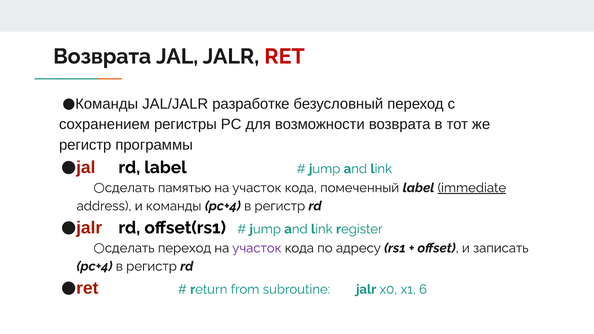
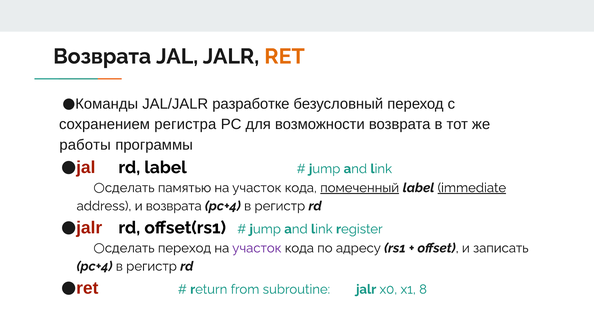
RET colour: red -> orange (285, 56)
регистры: регистры -> регистра (185, 124)
регистр: регистр -> работы (85, 145)
помеченный underline: none -> present (360, 188)
и команды: команды -> возврата (174, 206)
6: 6 -> 8 (423, 289)
